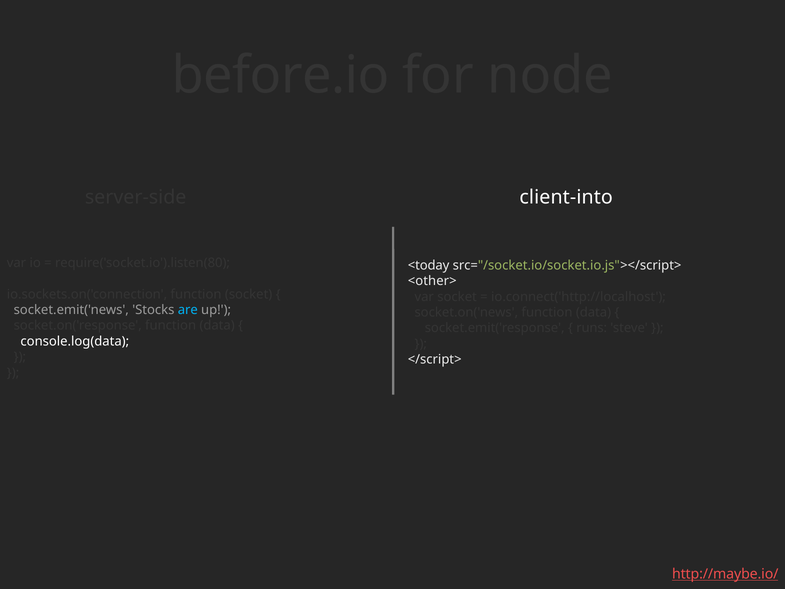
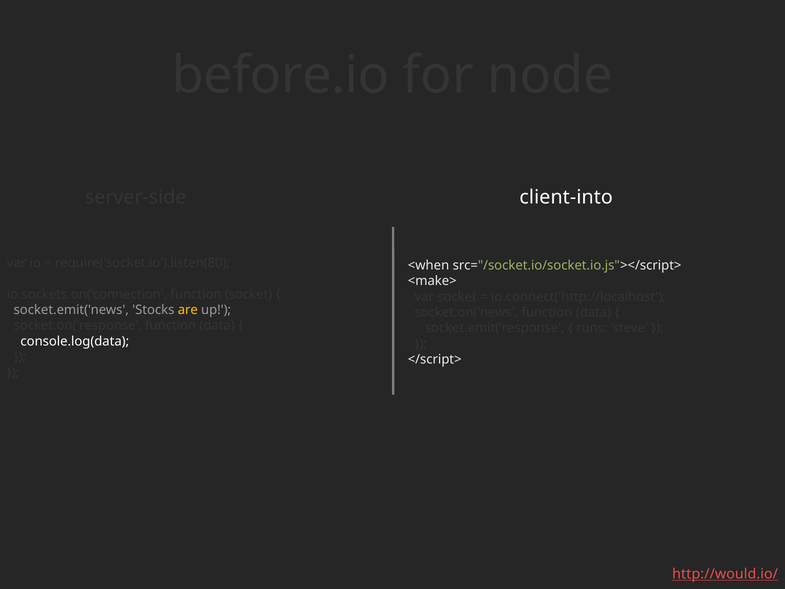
<today: <today -> <when (429, 265)
<other>: <other> -> <make> (432, 281)
are colour: light blue -> yellow (188, 310)
http://maybe.io/: http://maybe.io/ -> http://would.io/ (725, 574)
